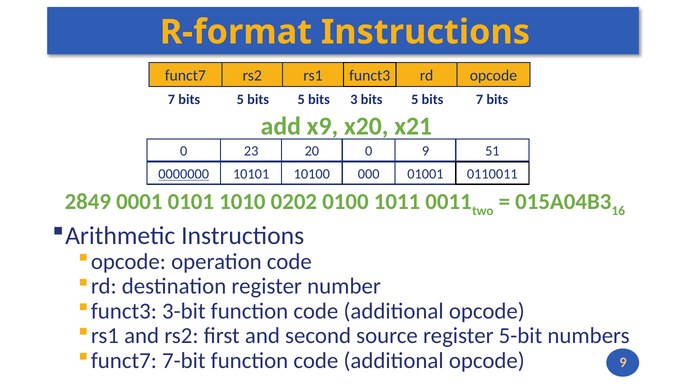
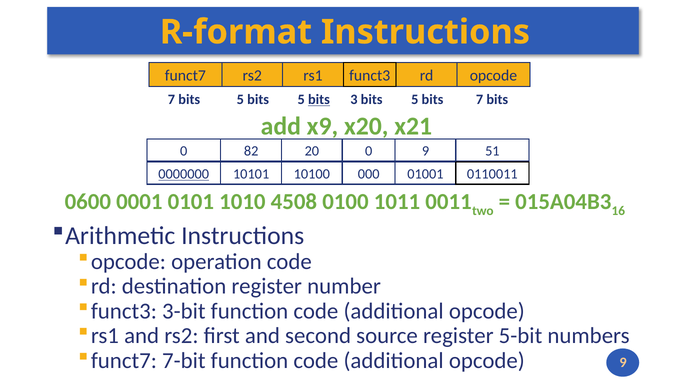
bits underline: none -> present (319, 100)
23: 23 -> 82 (251, 151)
2849: 2849 -> 0600 (88, 202)
0202: 0202 -> 4508 (294, 202)
